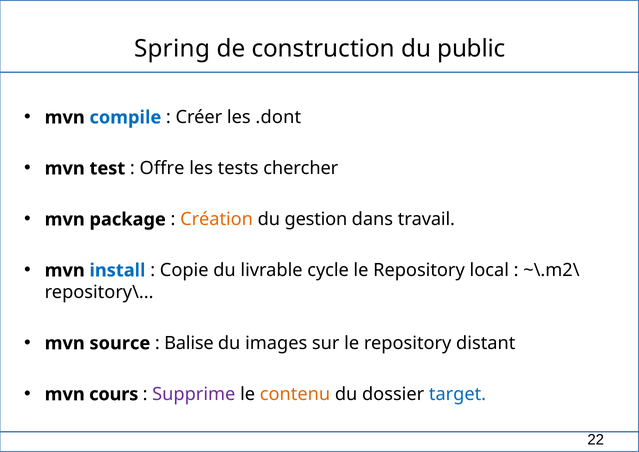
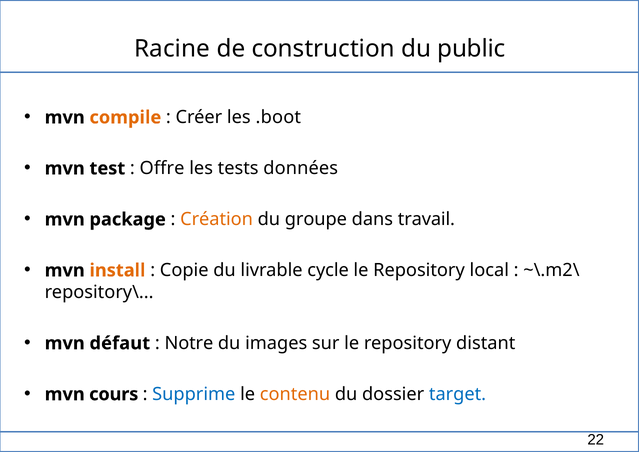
Spring: Spring -> Racine (172, 49)
compile colour: blue -> orange (125, 117)
.dont: .dont -> .boot (278, 117)
chercher: chercher -> données (301, 168)
gestion: gestion -> groupe (316, 219)
install colour: blue -> orange (117, 270)
source: source -> défaut (120, 343)
Balise: Balise -> Notre (189, 343)
Supprime colour: purple -> blue (194, 394)
